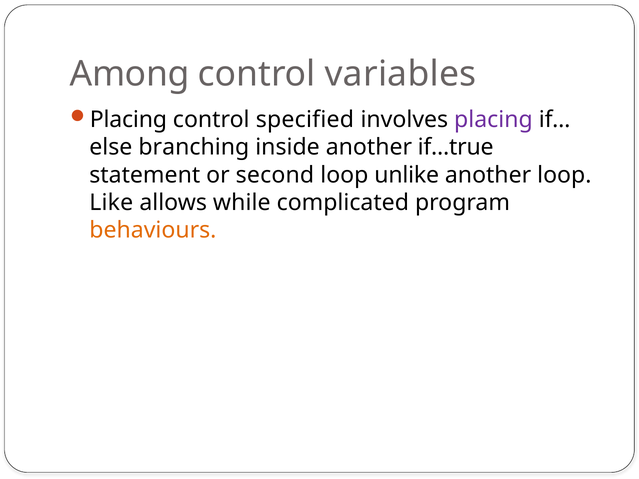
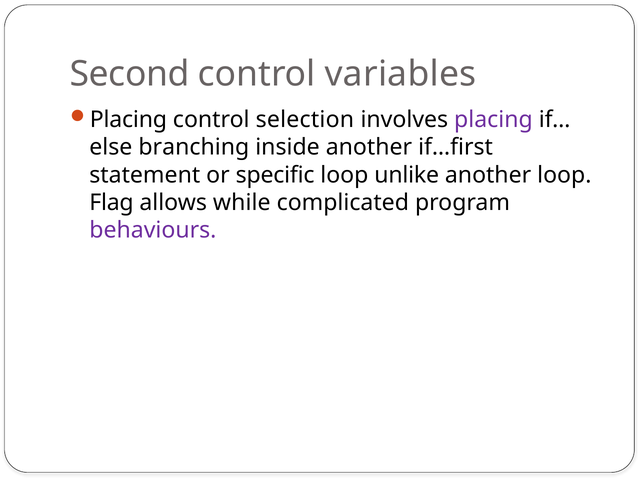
Among: Among -> Second (130, 74)
specified: specified -> selection (305, 120)
if…true: if…true -> if…first (455, 147)
second: second -> specific (275, 175)
Like: Like -> Flag (111, 203)
behaviours colour: orange -> purple (153, 230)
